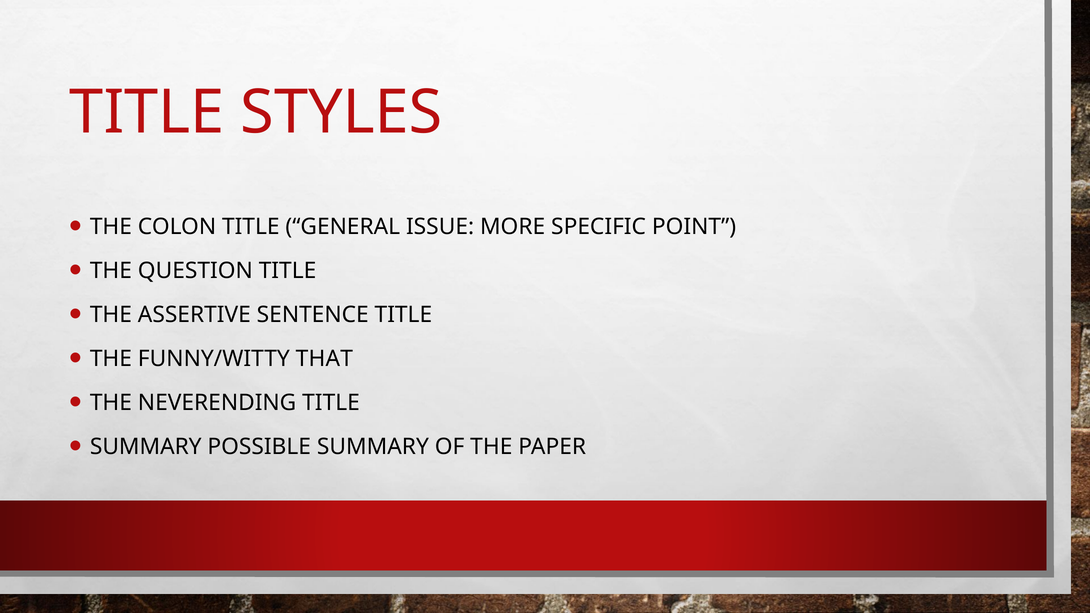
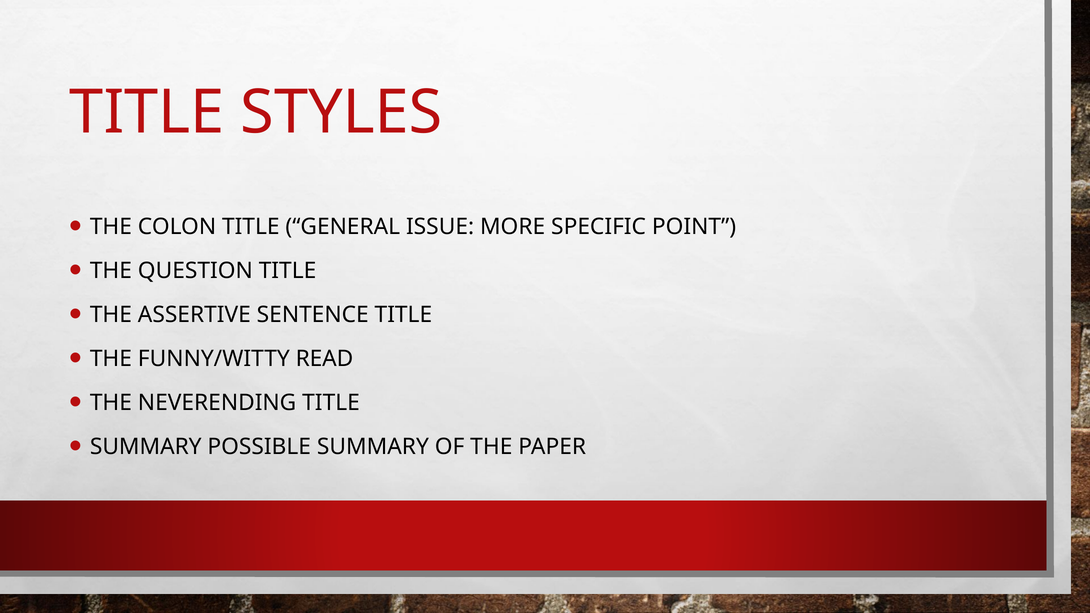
THAT: THAT -> READ (324, 359)
